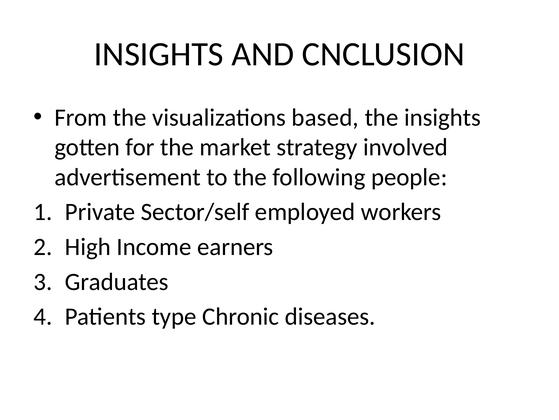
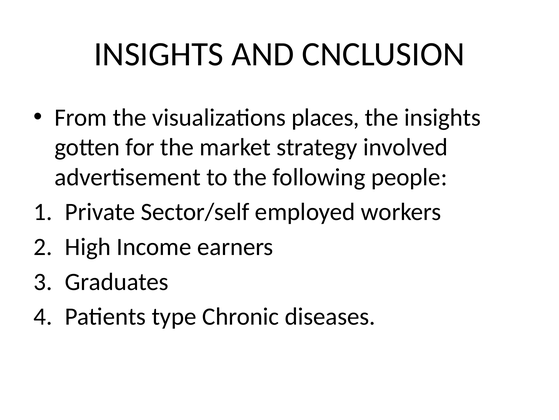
based: based -> places (325, 117)
